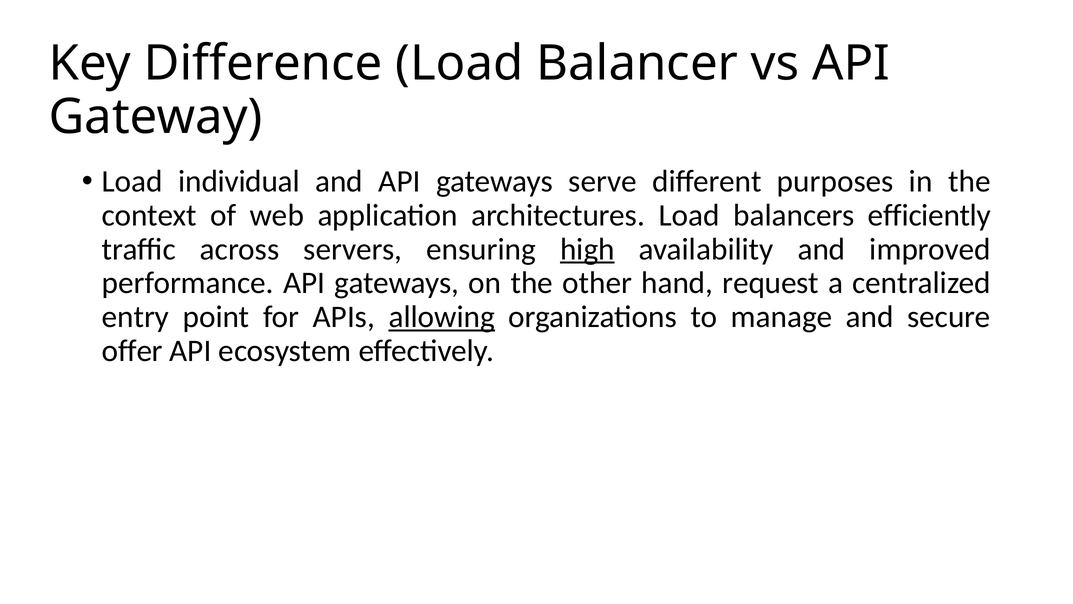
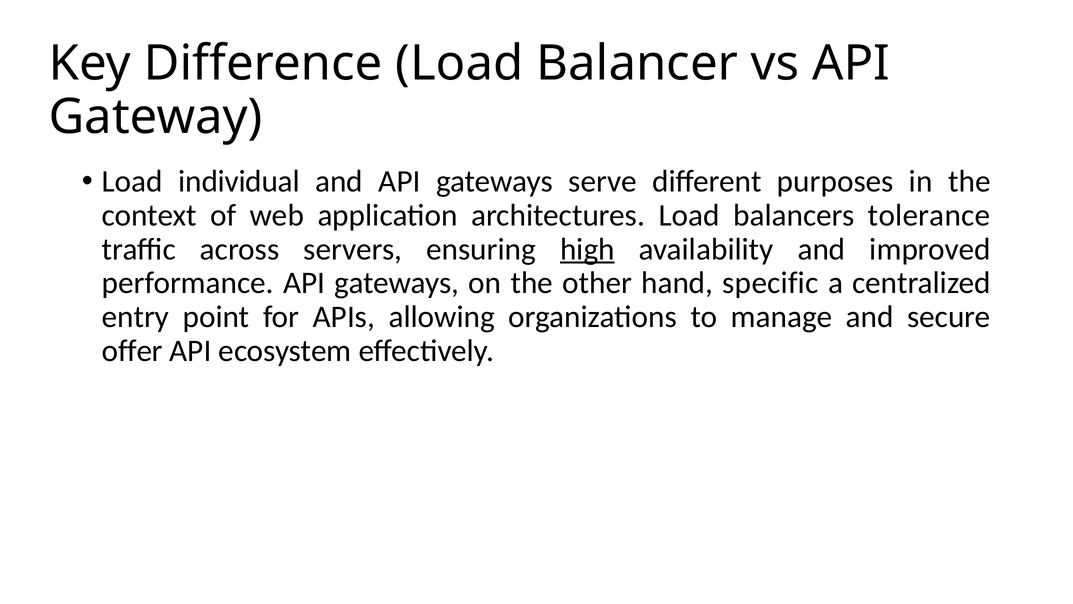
efficiently: efficiently -> tolerance (929, 215)
request: request -> specific (770, 283)
allowing underline: present -> none (442, 317)
